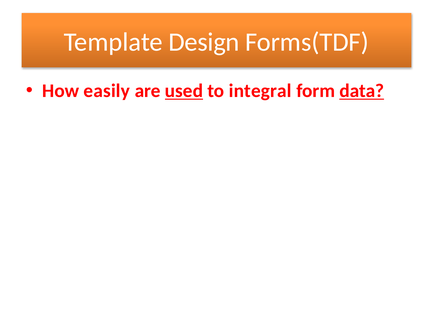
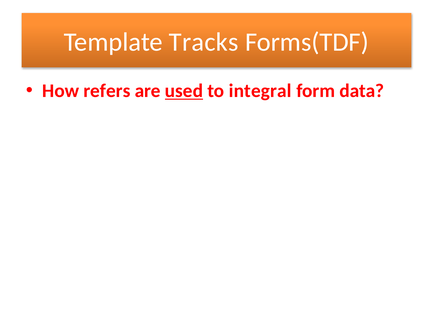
Design: Design -> Tracks (204, 42)
easily: easily -> refers (107, 91)
data underline: present -> none (362, 91)
